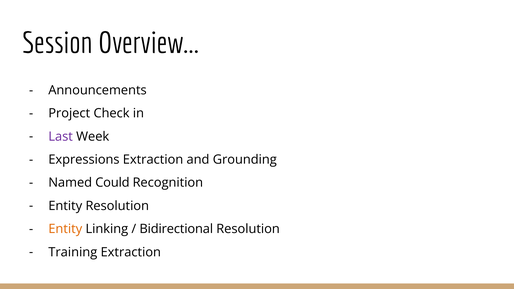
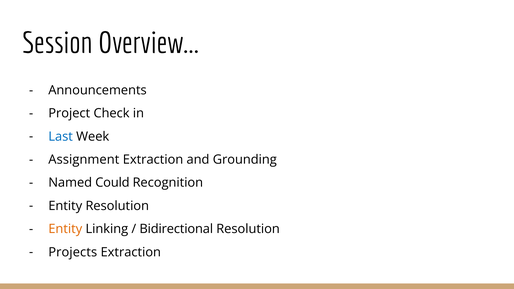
Last colour: purple -> blue (61, 137)
Expressions: Expressions -> Assignment (84, 160)
Training: Training -> Projects (73, 252)
